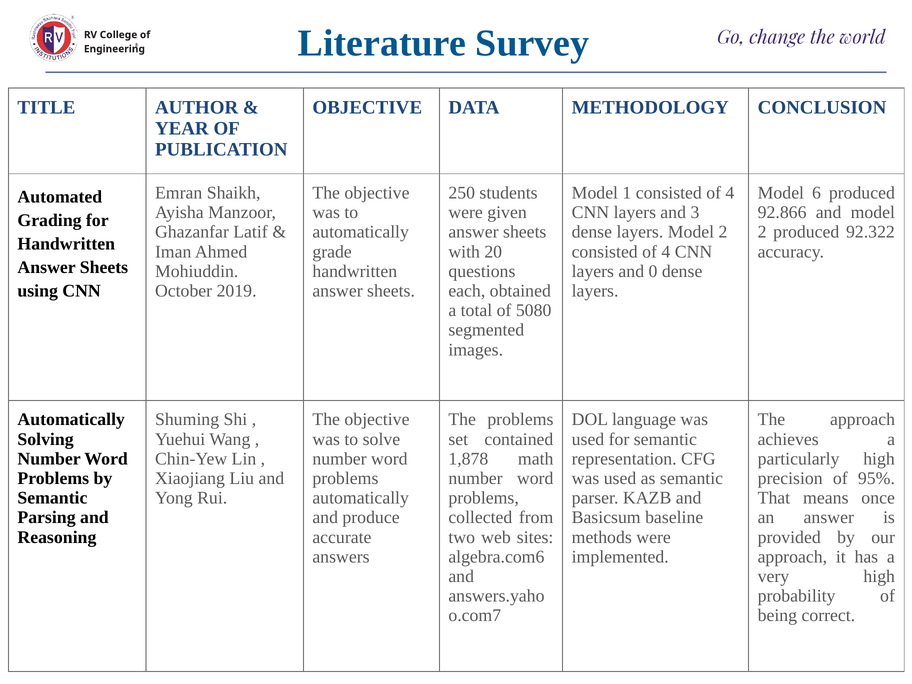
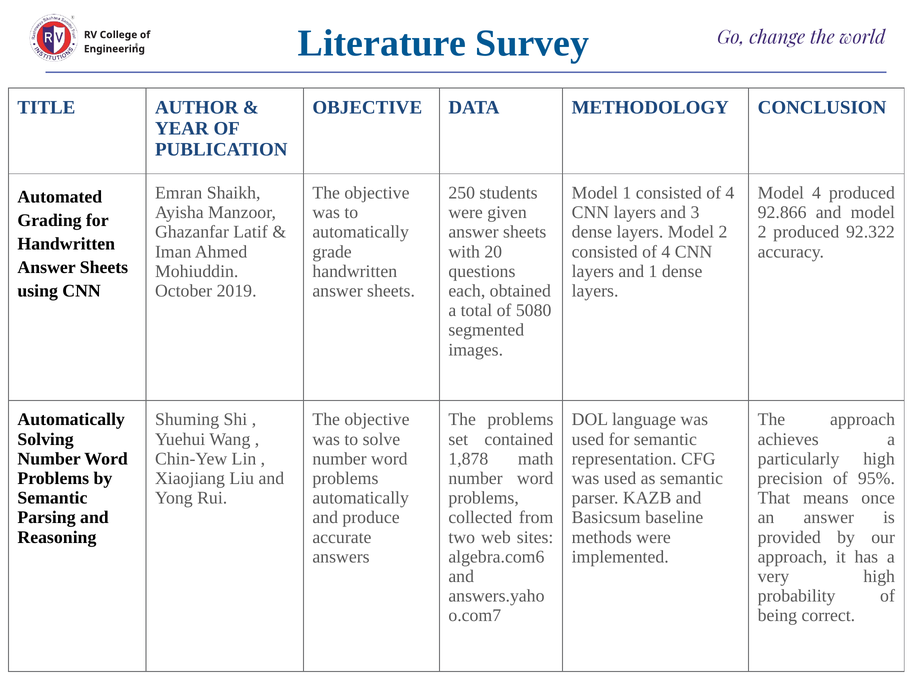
Model 6: 6 -> 4 (816, 193)
and 0: 0 -> 1 (653, 271)
